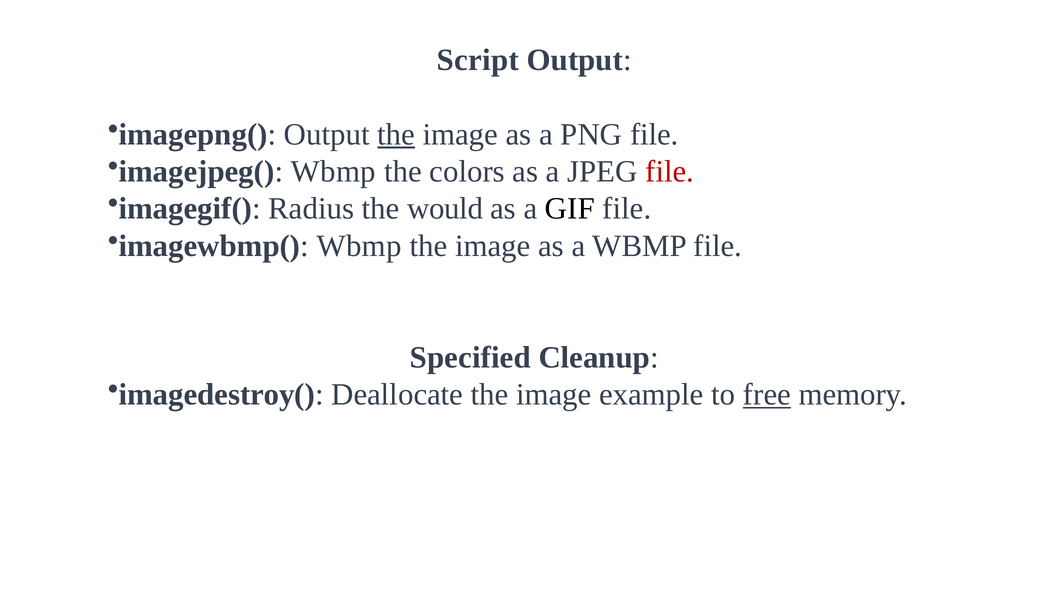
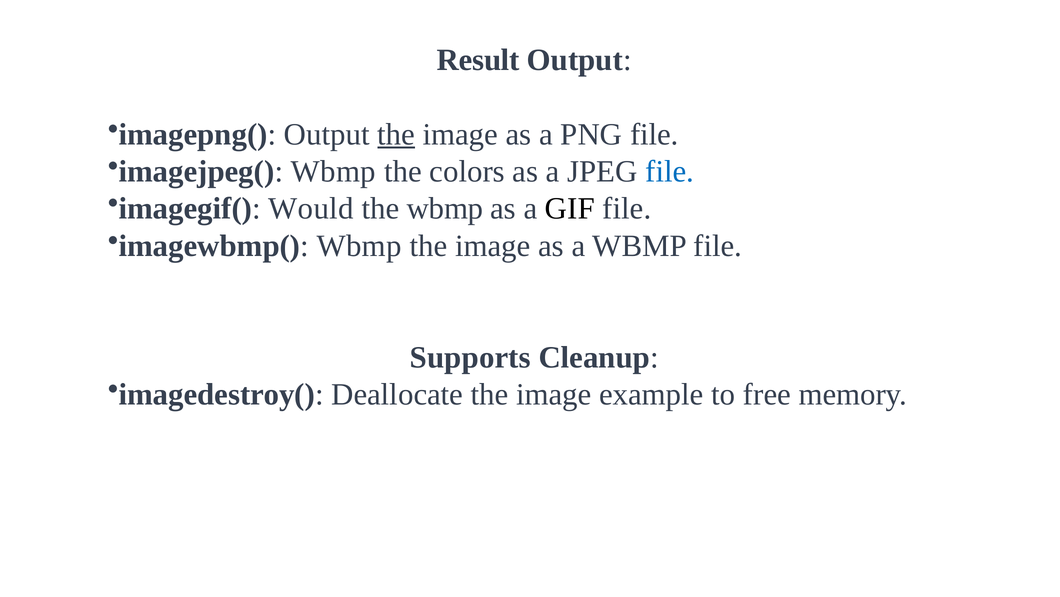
Script: Script -> Result (478, 60)
file colour: red -> blue (670, 171)
Radius: Radius -> Would (311, 208)
the would: would -> wbmp (445, 208)
Specified: Specified -> Supports (470, 357)
free underline: present -> none (767, 394)
